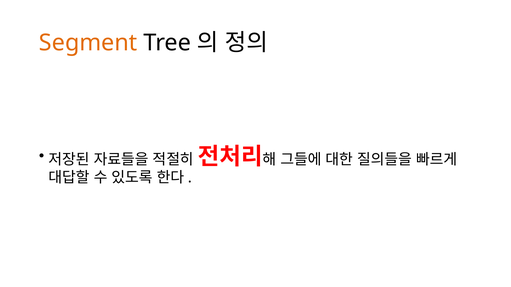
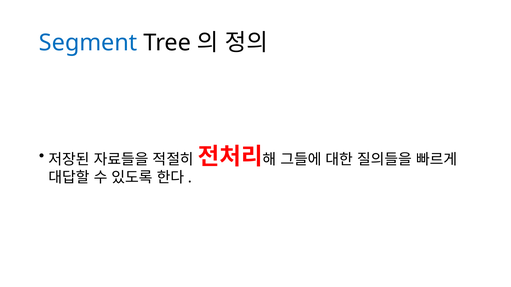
Segment colour: orange -> blue (88, 43)
